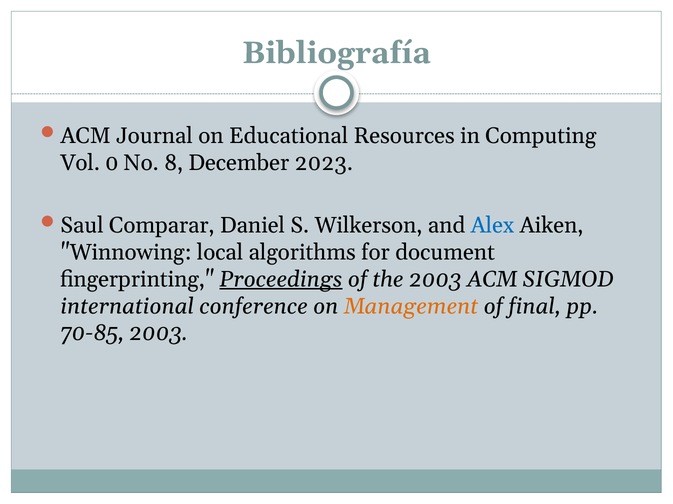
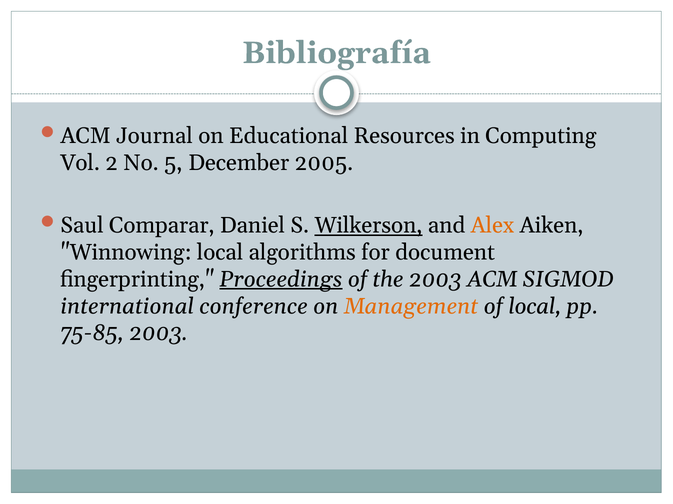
0: 0 -> 2 (112, 163)
8: 8 -> 5 (173, 163)
2023: 2023 -> 2005 (324, 163)
Wilkerson underline: none -> present (368, 226)
Alex colour: blue -> orange (492, 226)
of final: final -> local (535, 307)
70-85: 70-85 -> 75-85 (92, 334)
